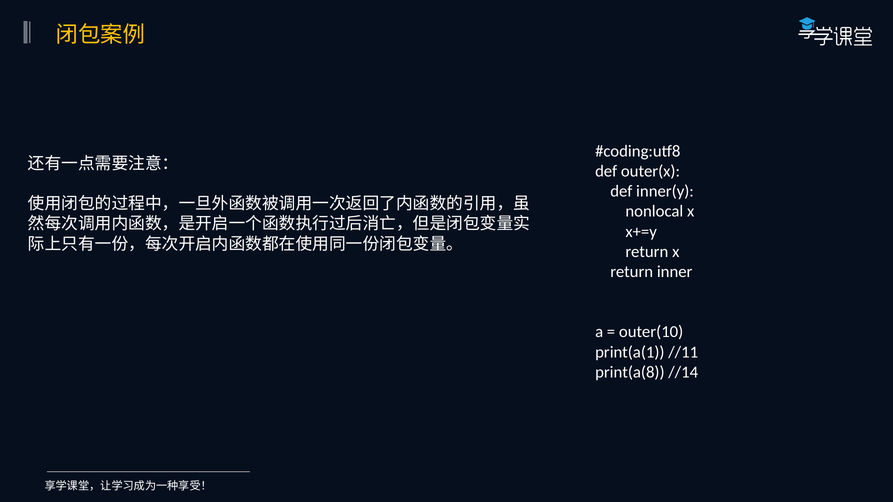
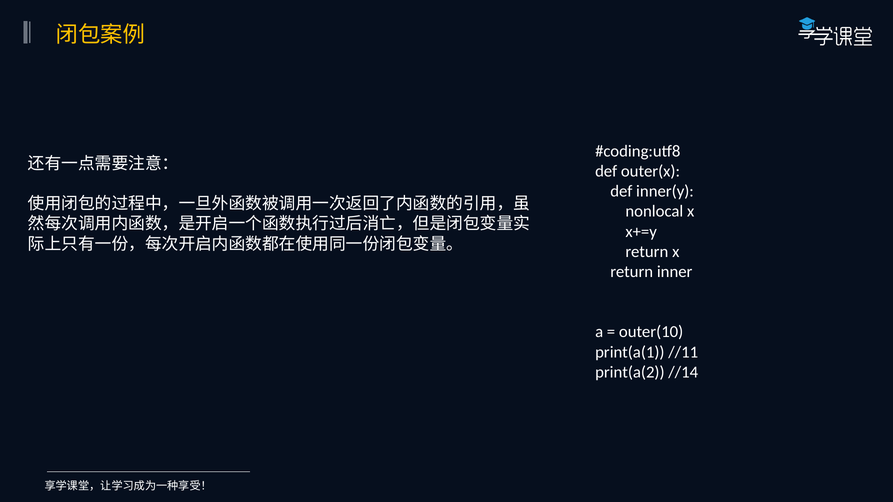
print(a(8: print(a(8 -> print(a(2 (630, 372)
